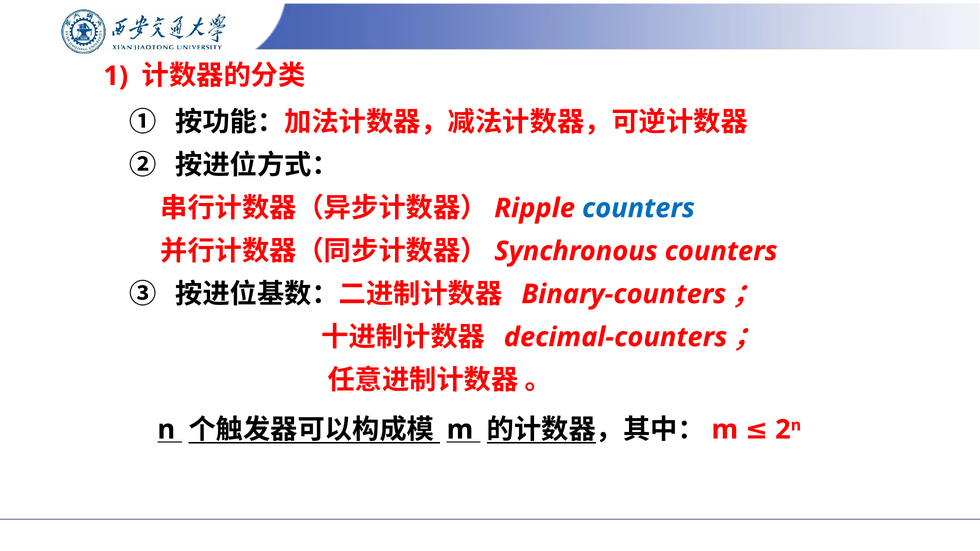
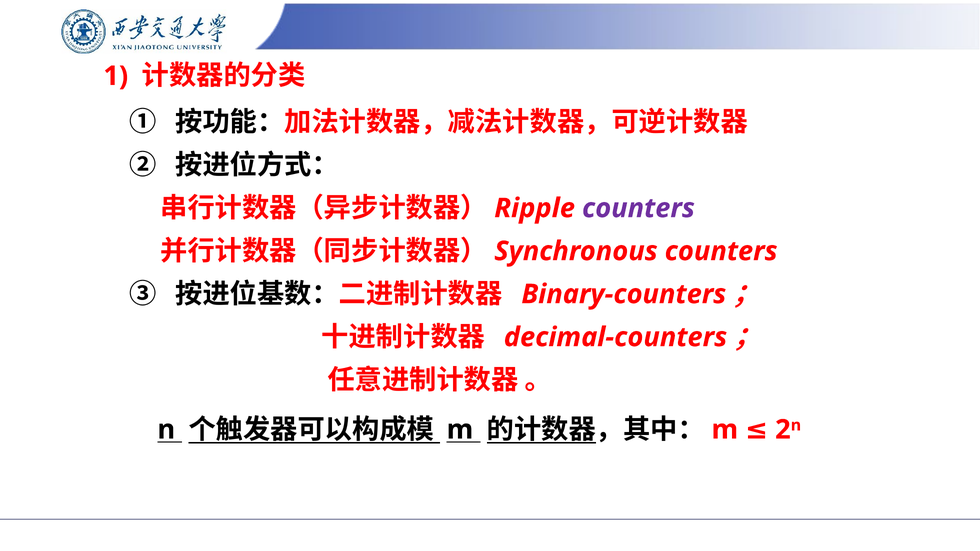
counters colour: blue -> purple (638, 208)
